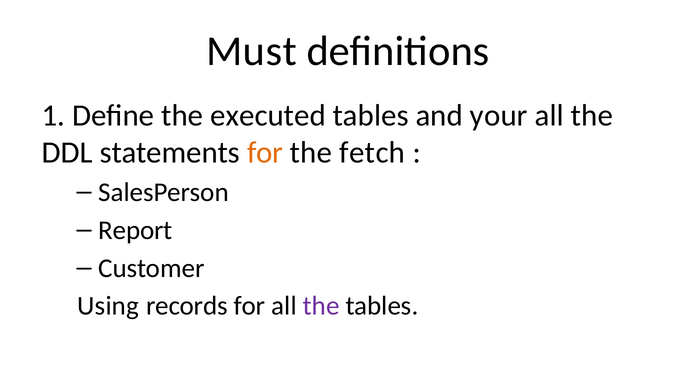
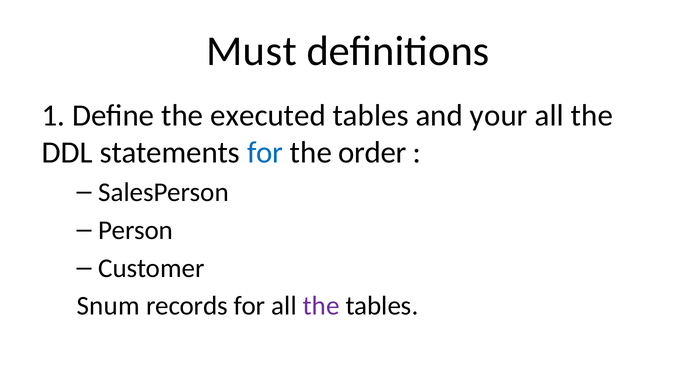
for colour: orange -> blue (265, 153)
fetch: fetch -> order (373, 153)
Report: Report -> Person (135, 231)
Using: Using -> Snum (108, 306)
